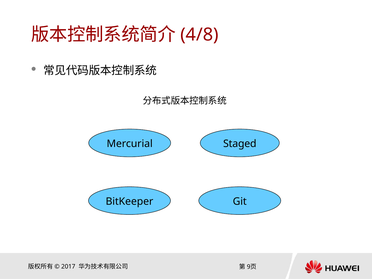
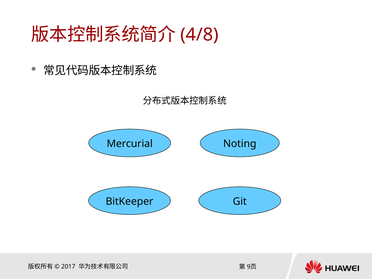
Staged: Staged -> Noting (240, 144)
